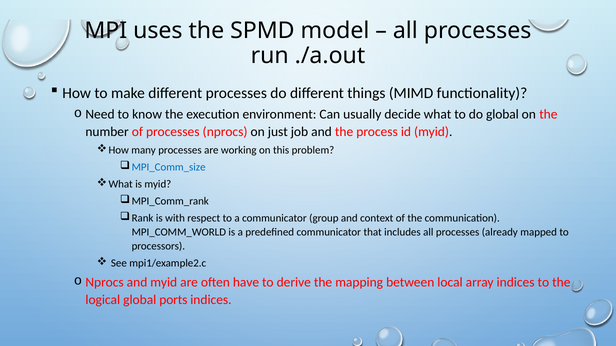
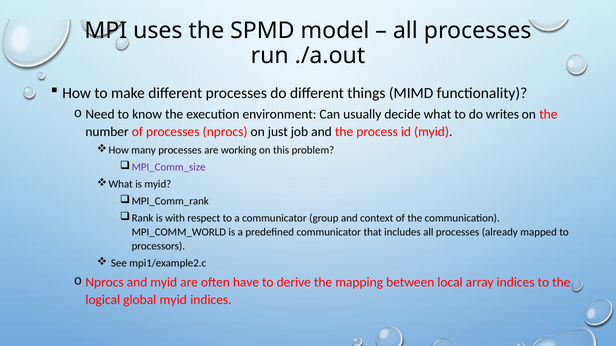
do global: global -> writes (502, 115)
MPI_Comm_size colour: blue -> purple (169, 167)
global ports: ports -> myid (173, 300)
